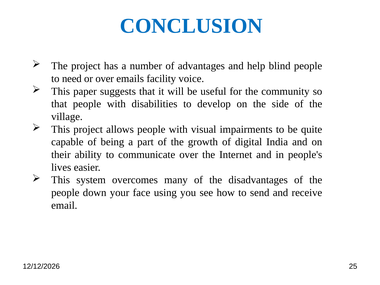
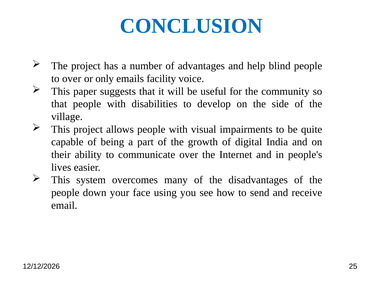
to need: need -> over (72, 79)
or over: over -> only (105, 79)
